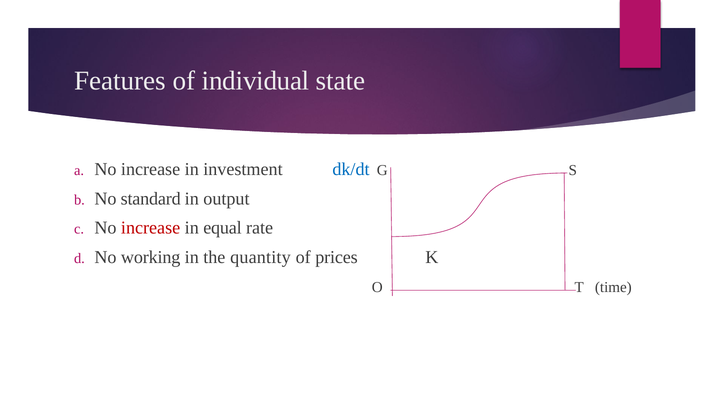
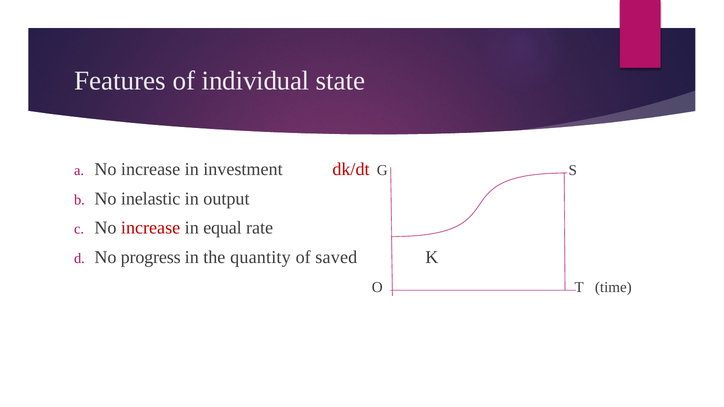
dk/dt colour: blue -> red (351, 169)
standard: standard -> inelastic (151, 199)
working: working -> progress (151, 257)
prices: prices -> saved (336, 257)
